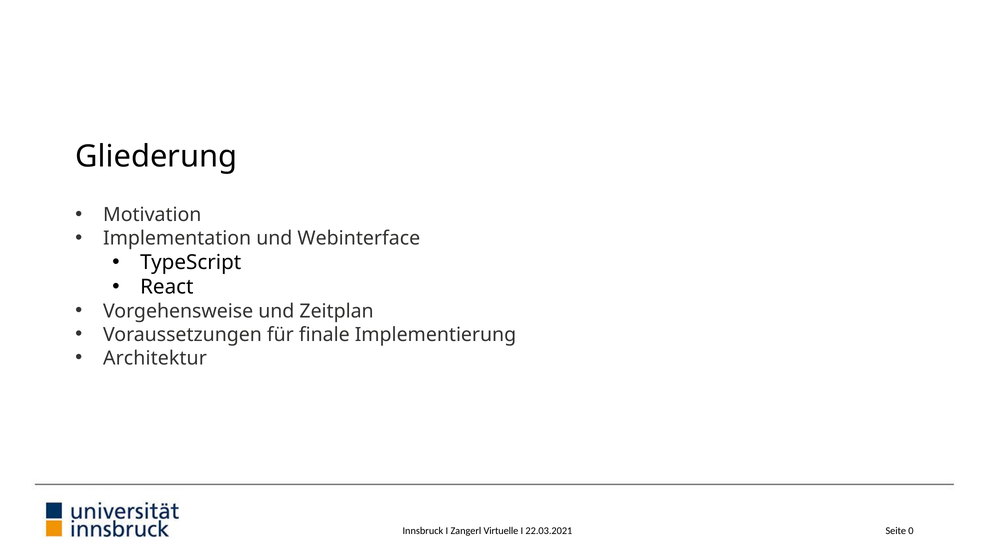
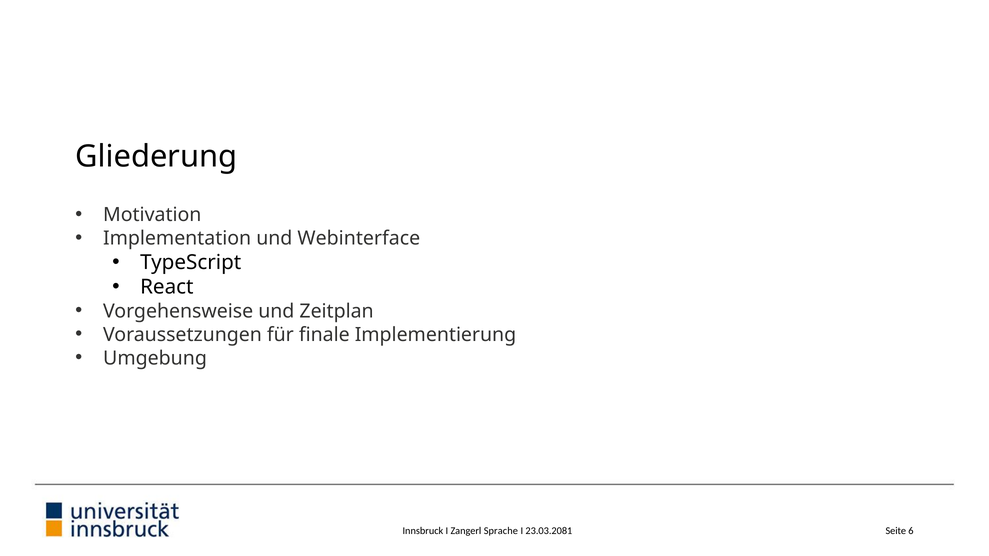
Architektur: Architektur -> Umgebung (155, 358)
Virtuelle: Virtuelle -> Sprache (501, 531)
22.03.2021: 22.03.2021 -> 23.03.2081 (549, 531)
0: 0 -> 6 (911, 531)
